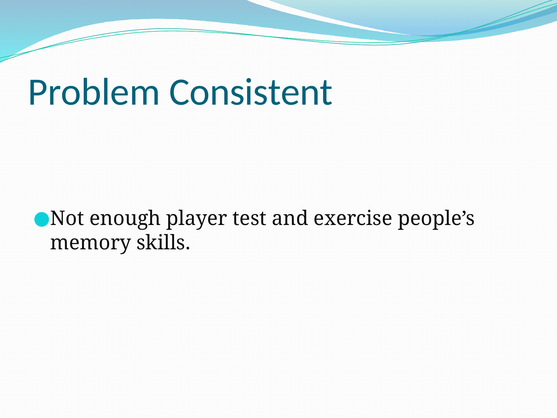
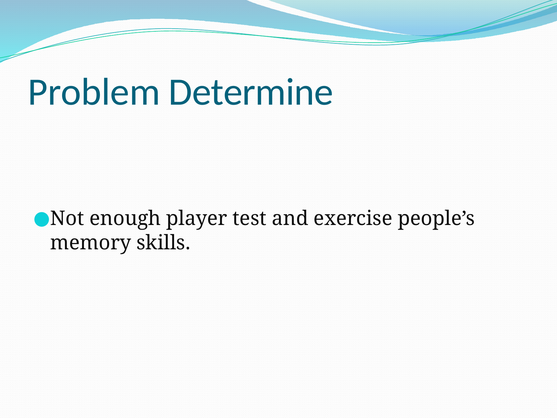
Consistent: Consistent -> Determine (251, 92)
